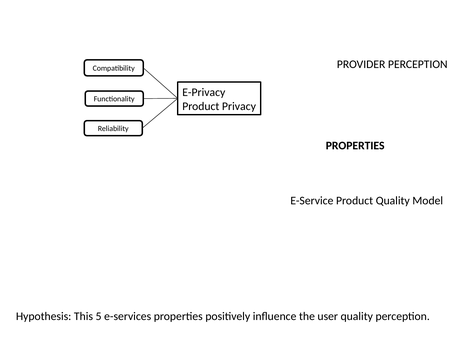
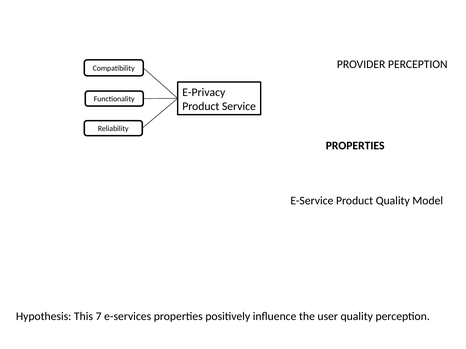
Privacy: Privacy -> Service (239, 106)
5: 5 -> 7 (99, 317)
